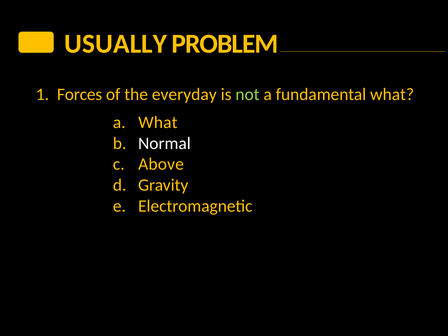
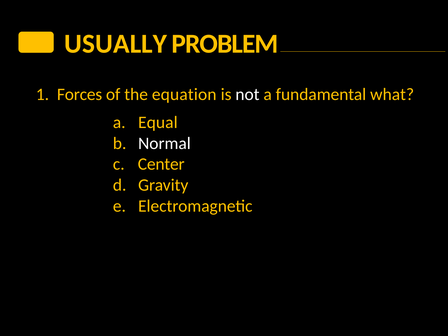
everyday: everyday -> equation (184, 94)
not colour: light green -> white (247, 94)
a What: What -> Equal (158, 122)
Above: Above -> Center (161, 164)
